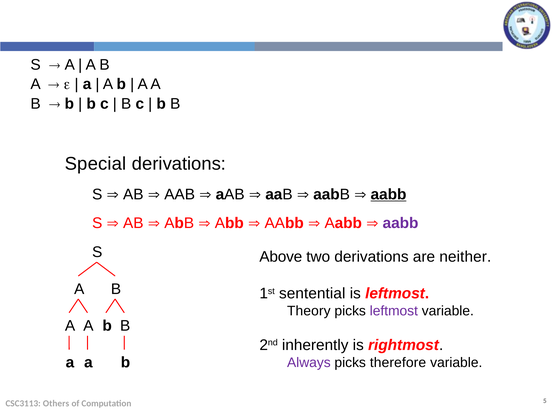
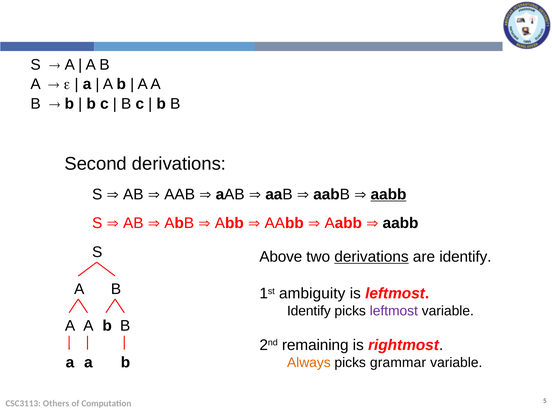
Special: Special -> Second (96, 164)
aabb colour: purple -> black (401, 223)
derivations underline: none -> present (372, 257)
are neither: neither -> identify (465, 257)
sentential: sentential -> ambiguity (312, 294)
Theory: Theory -> Identify (309, 311)
inherently: inherently -> remaining (315, 345)
Always colour: purple -> orange (309, 362)
therefore: therefore -> grammar (398, 362)
